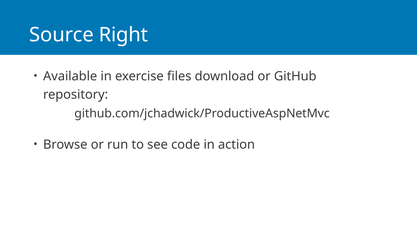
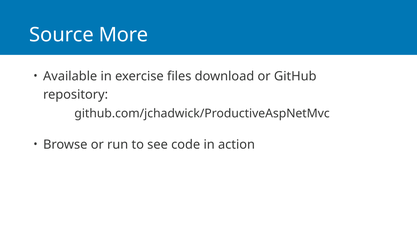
Right: Right -> More (123, 35)
